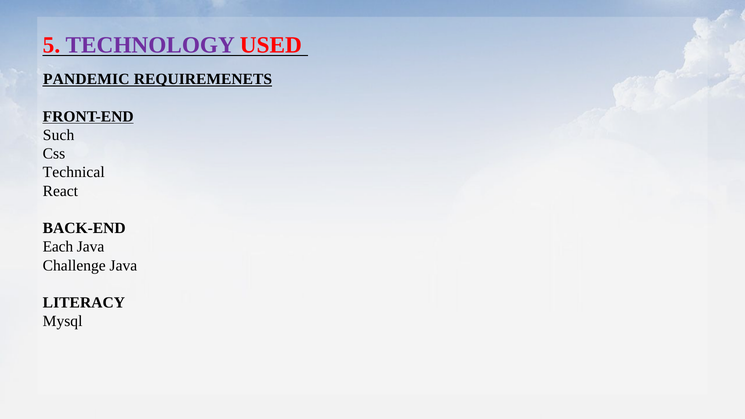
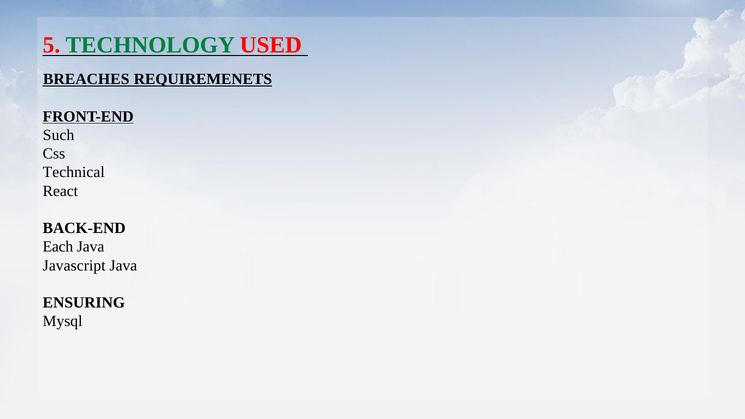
TECHNOLOGY colour: purple -> green (150, 45)
PANDEMIC: PANDEMIC -> BREACHES (86, 79)
Challenge: Challenge -> Javascript (74, 265)
LITERACY: LITERACY -> ENSURING (84, 303)
